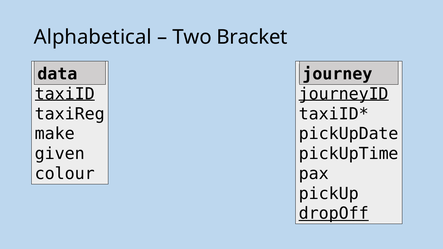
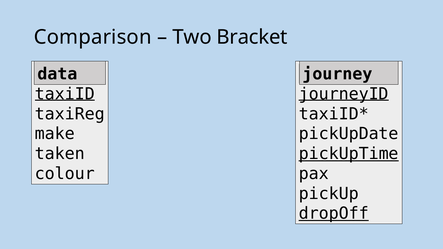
Alphabetical: Alphabetical -> Comparison (93, 37)
given: given -> taken (60, 154)
pickUpTime underline: none -> present (349, 154)
